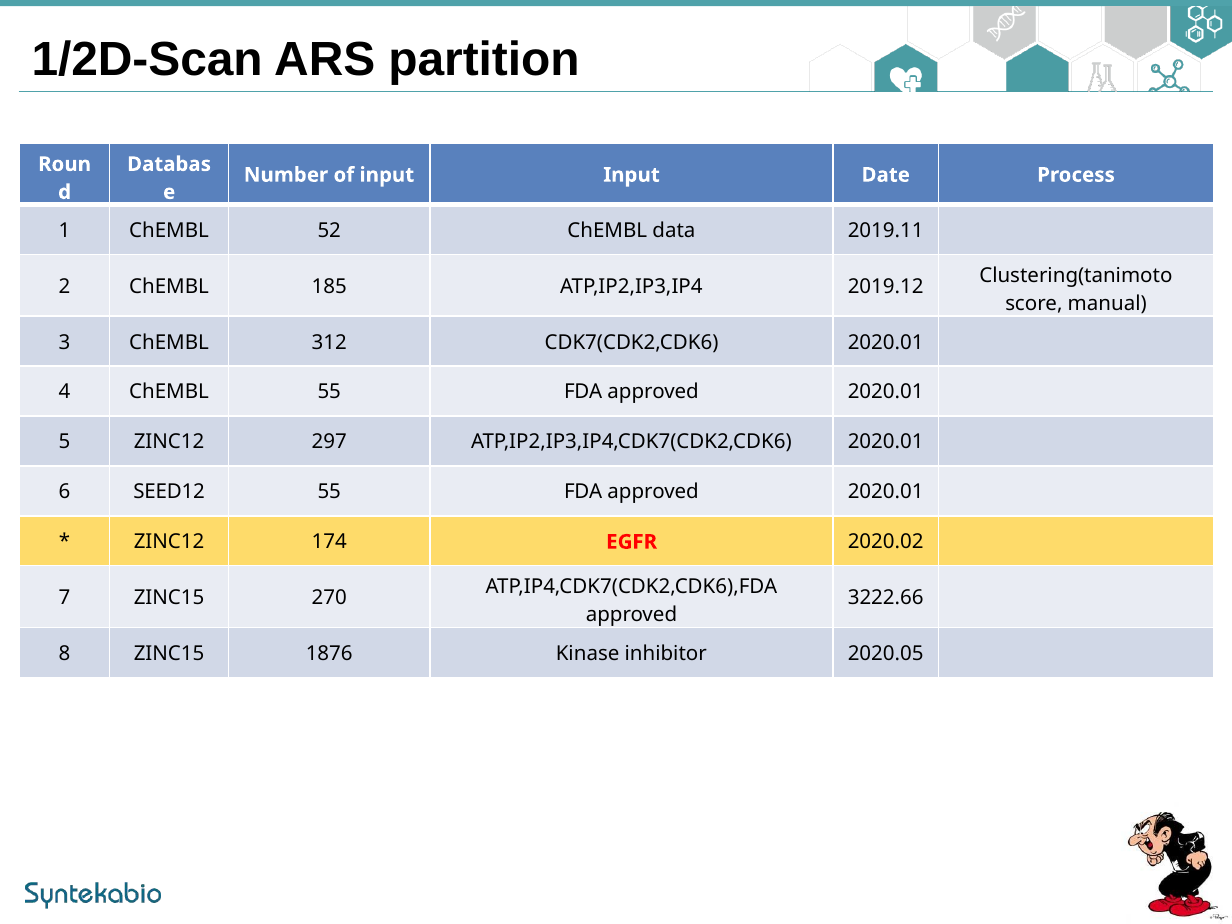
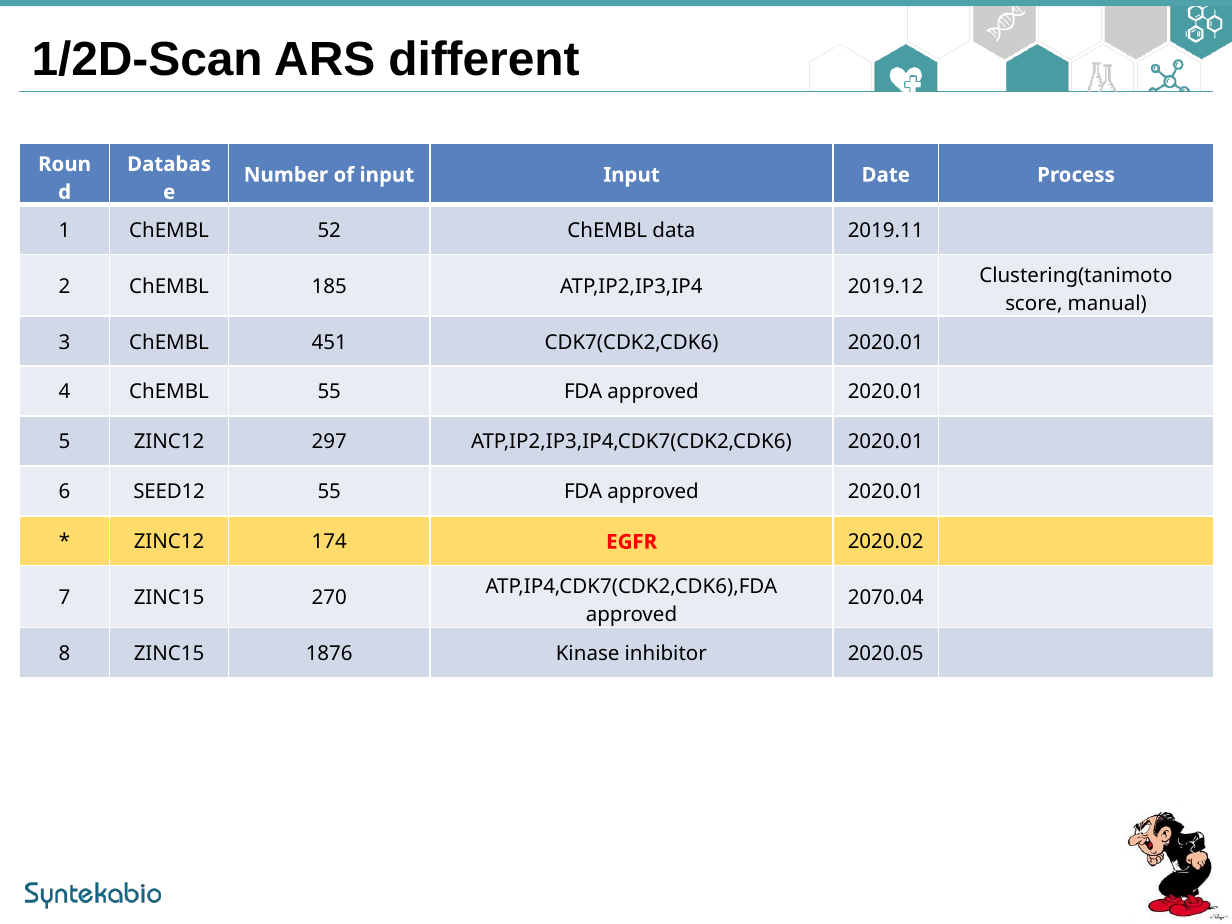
partition: partition -> different (484, 59)
312: 312 -> 451 (329, 342)
3222.66: 3222.66 -> 2070.04 (886, 598)
